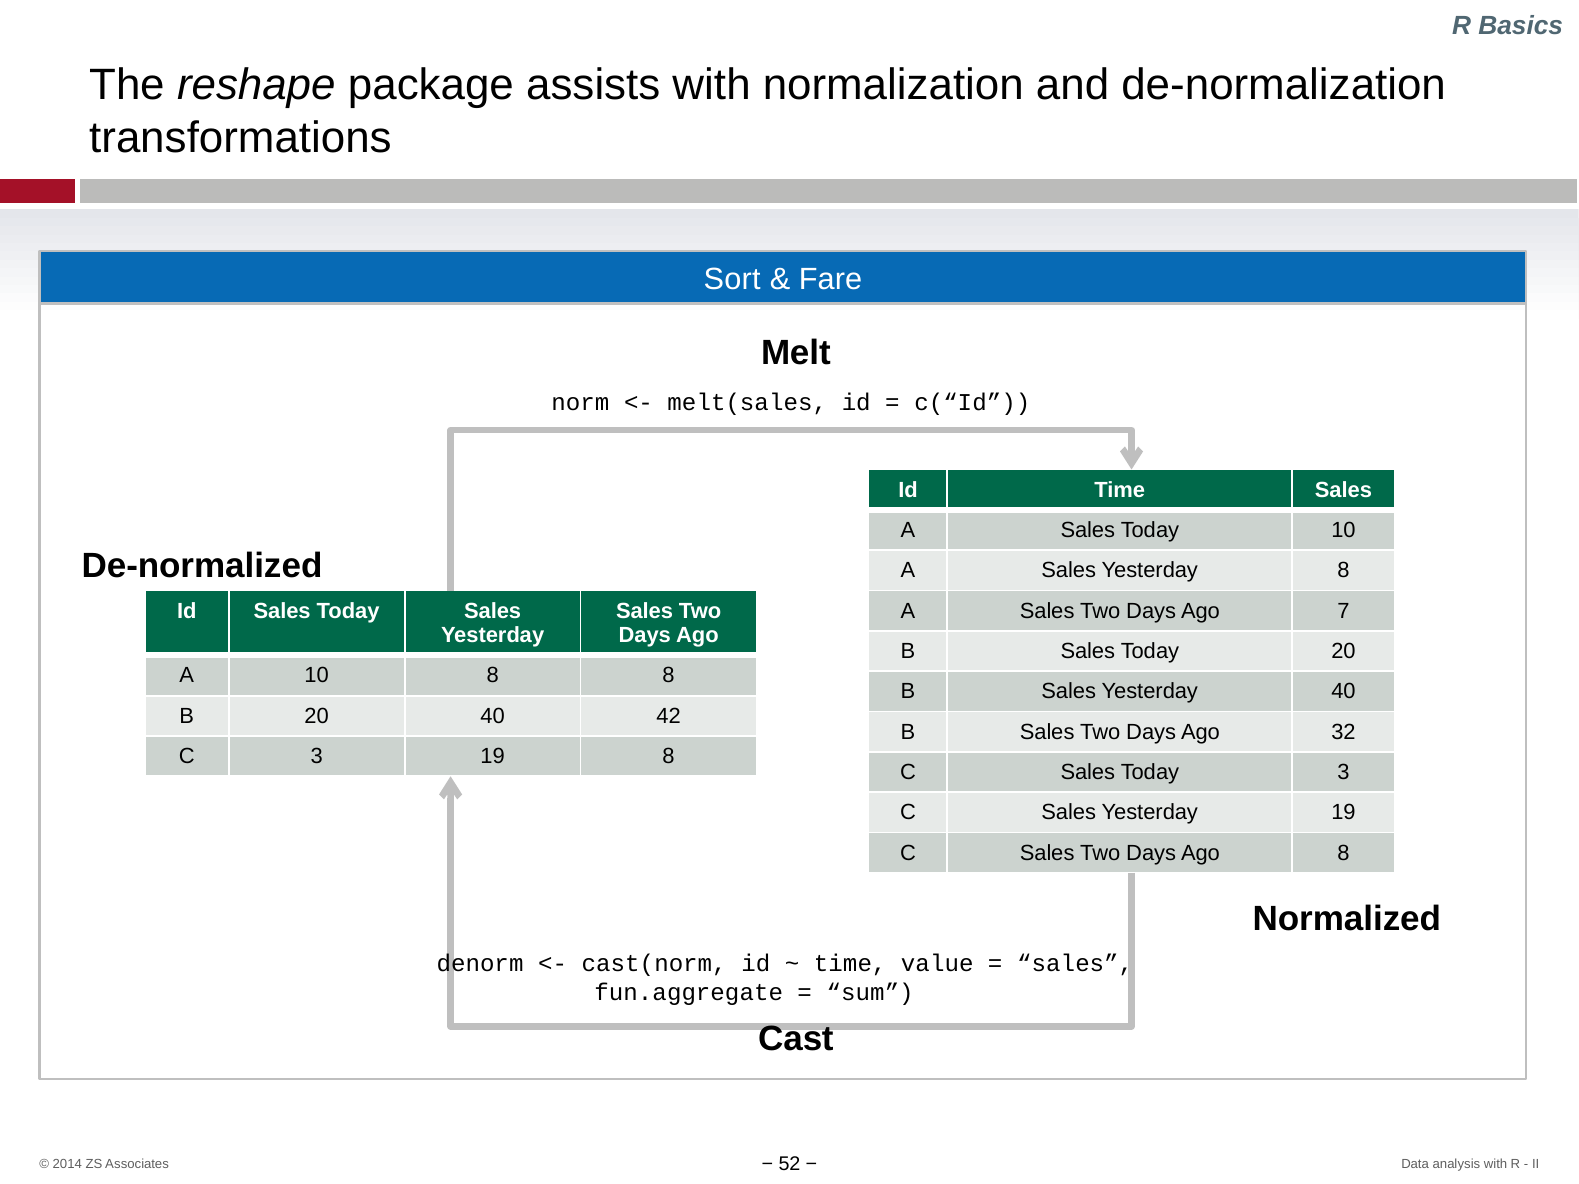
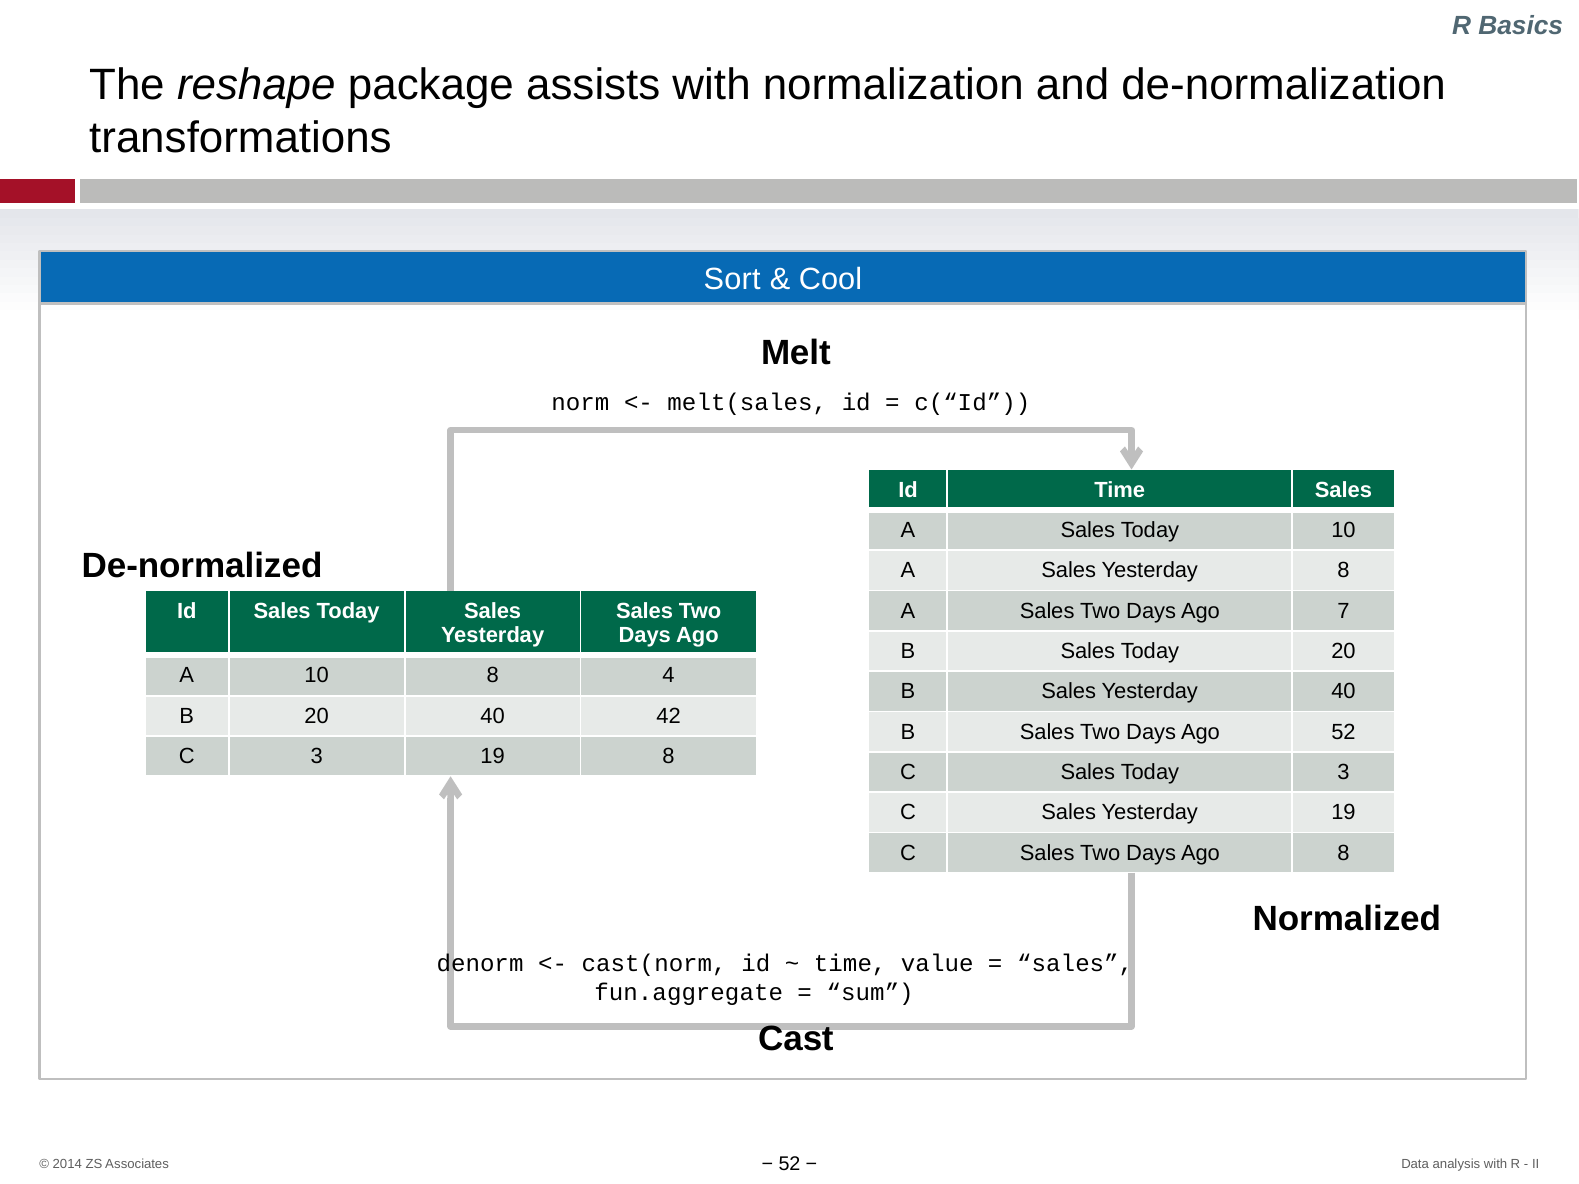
Fare: Fare -> Cool (831, 279)
8 8: 8 -> 4 (669, 676)
Ago 32: 32 -> 52 (1343, 732)
